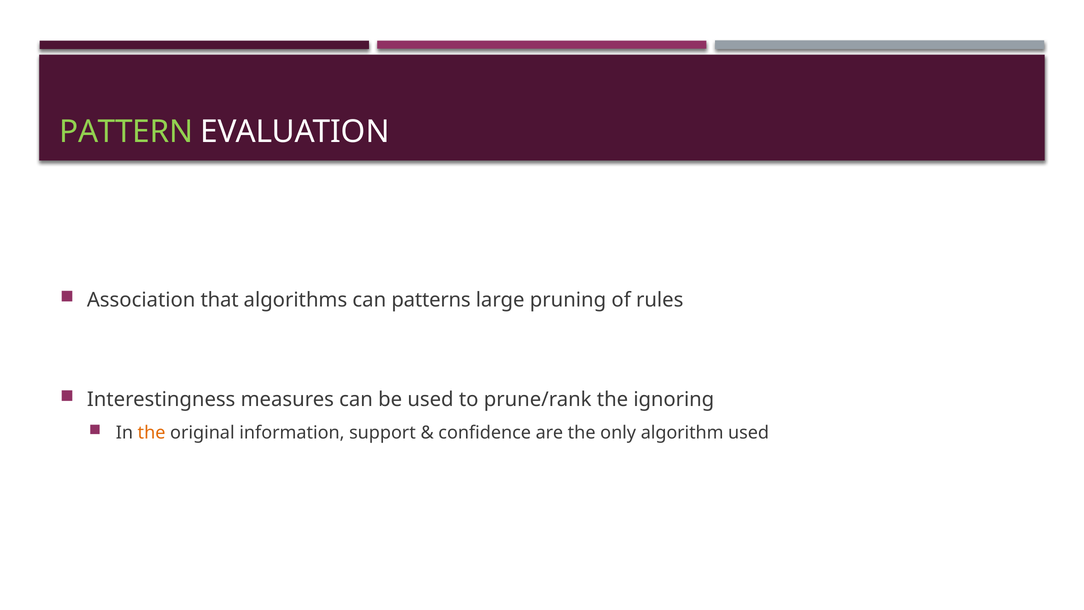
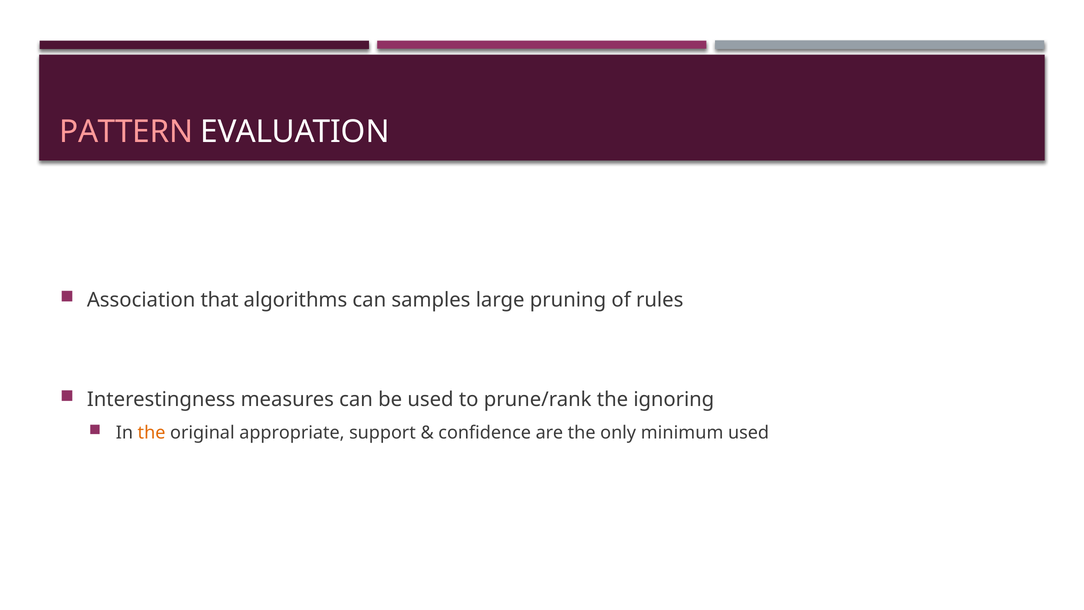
PATTERN colour: light green -> pink (126, 132)
patterns: patterns -> samples (431, 300)
information: information -> appropriate (292, 433)
algorithm: algorithm -> minimum (682, 433)
